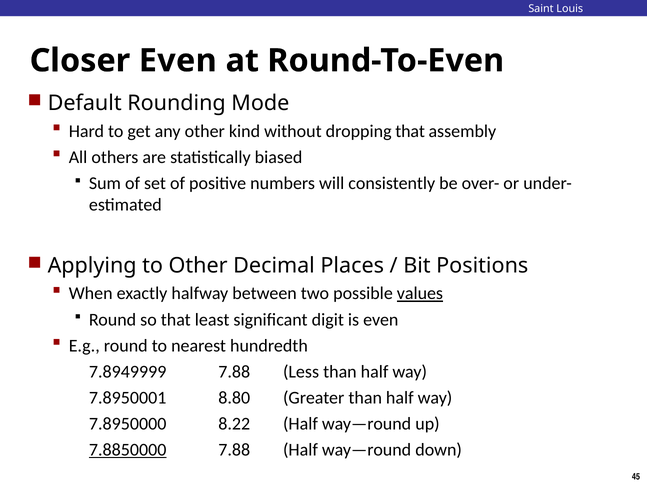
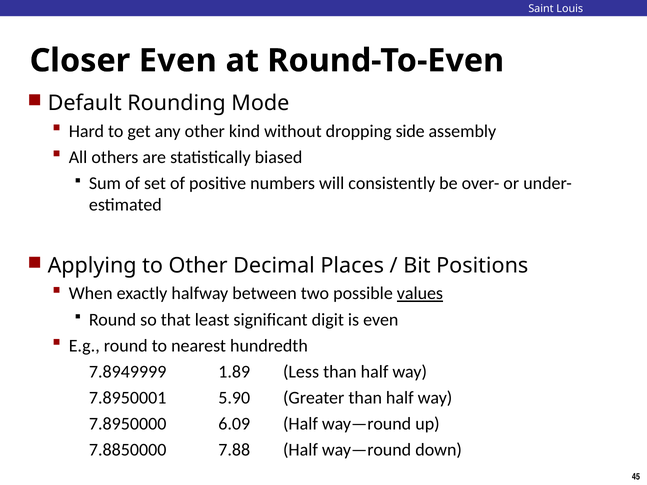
dropping that: that -> side (410, 131)
7.8949999 7.88: 7.88 -> 1.89 (234, 372)
8.80: 8.80 -> 5.90 (234, 398)
8.22: 8.22 -> 6.09 (234, 424)
7.8850000 underline: present -> none (128, 450)
